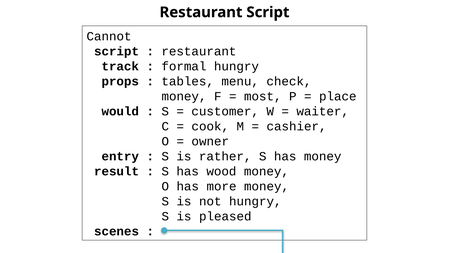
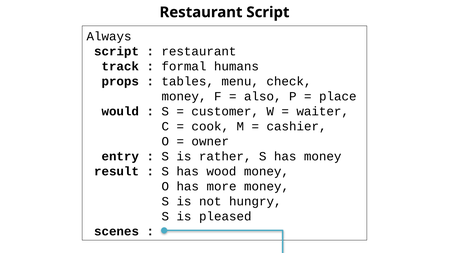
Cannot: Cannot -> Always (109, 36)
formal hungry: hungry -> humans (236, 66)
most: most -> also (263, 96)
